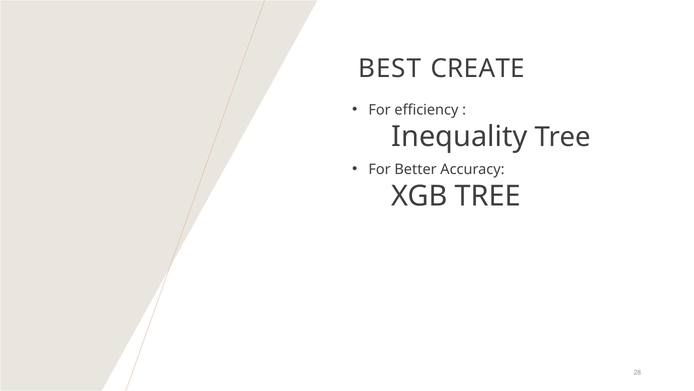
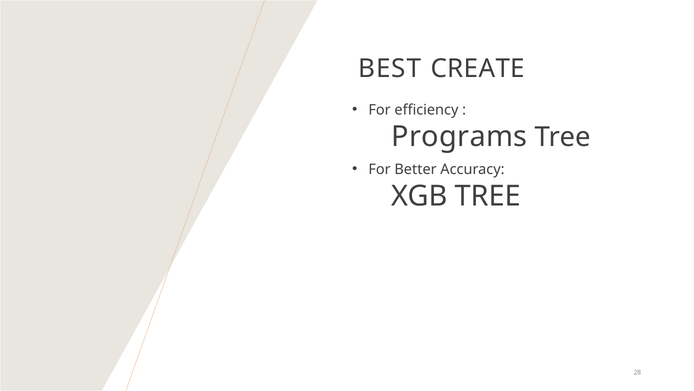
Inequality: Inequality -> Programs (459, 136)
